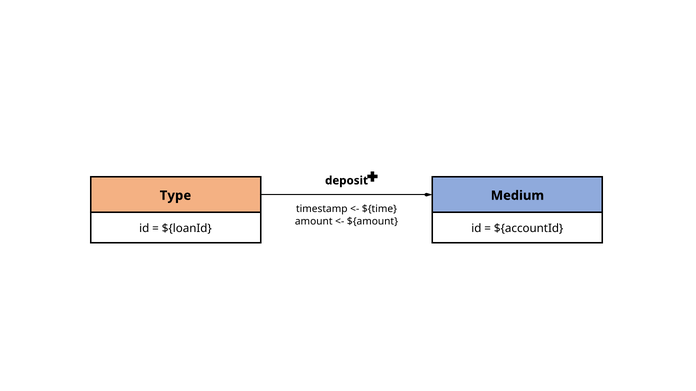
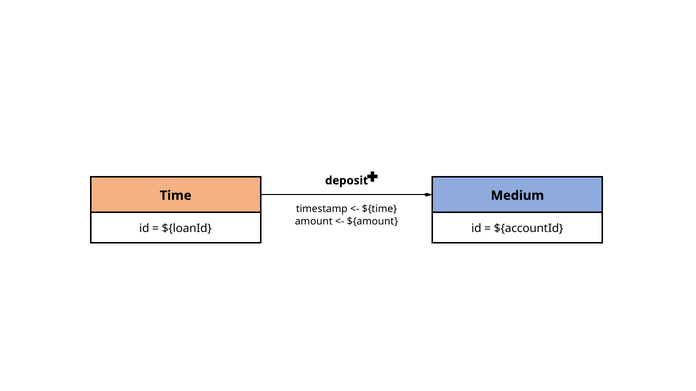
Type: Type -> Time (176, 196)
